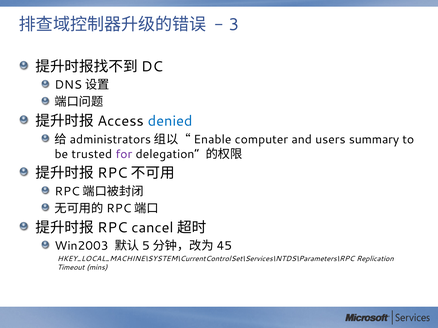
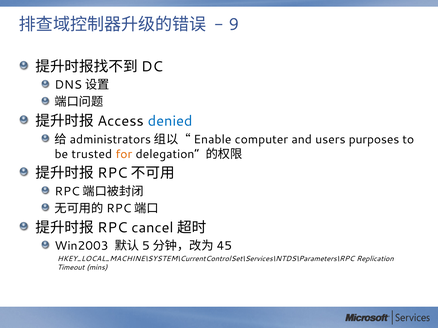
3: 3 -> 9 (234, 25)
summary: summary -> purposes (374, 140)
for colour: purple -> orange (124, 154)
